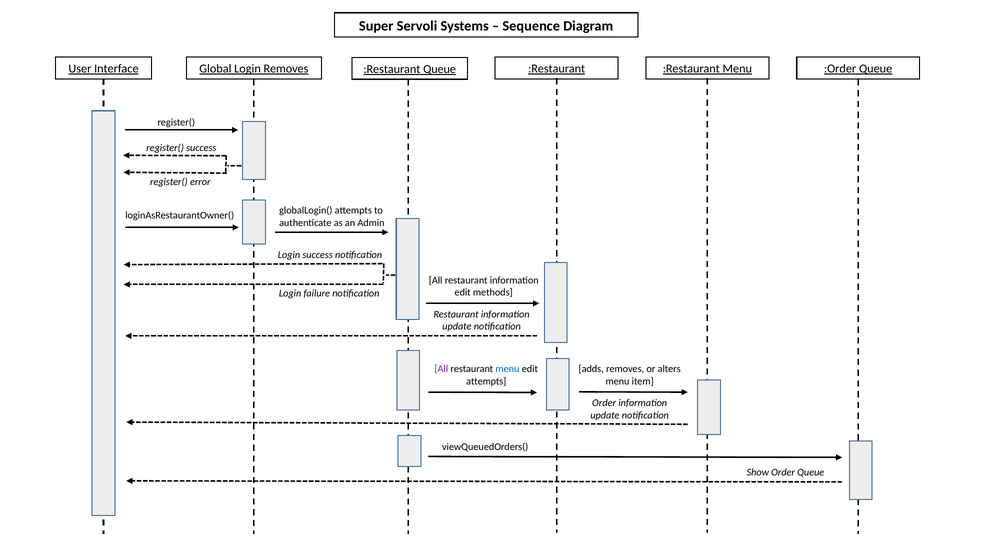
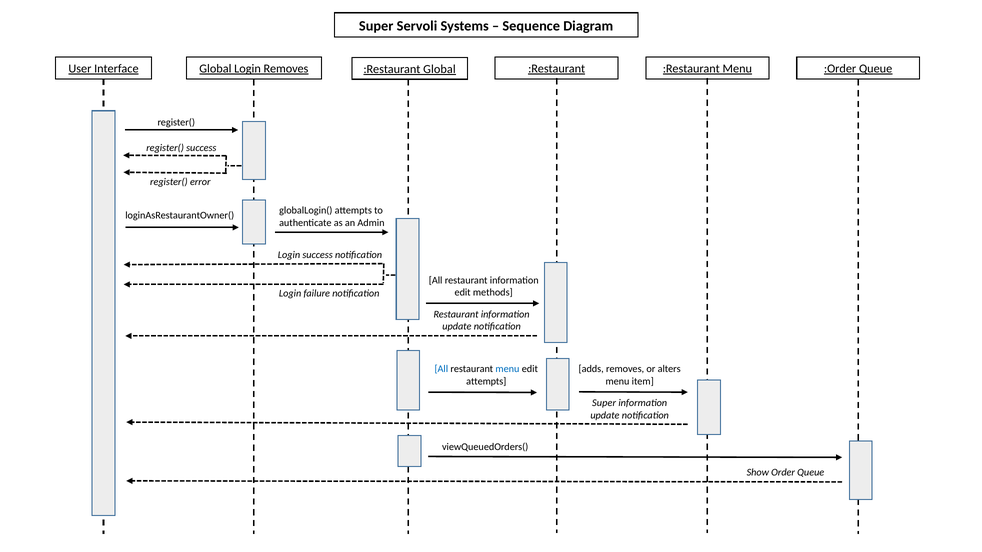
:Restaurant Queue: Queue -> Global (439, 69)
All colour: purple -> blue (441, 369)
Order: Order -> Super (604, 403)
